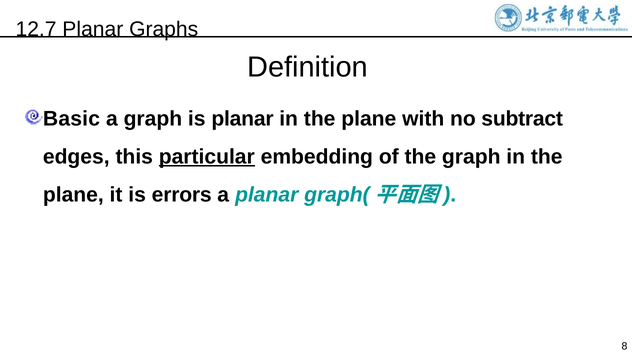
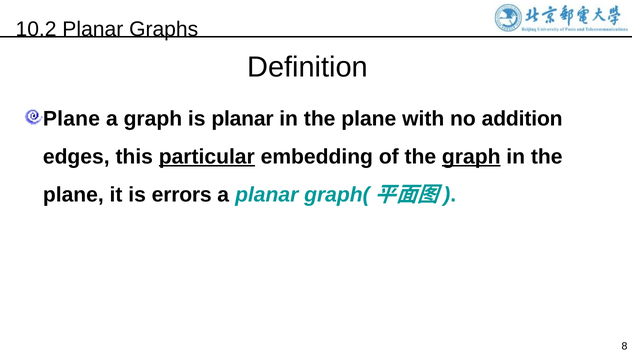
12.7: 12.7 -> 10.2 (36, 29)
Basic: Basic -> Plane (71, 118)
subtract: subtract -> addition (522, 118)
graph underline: none -> present (471, 156)
